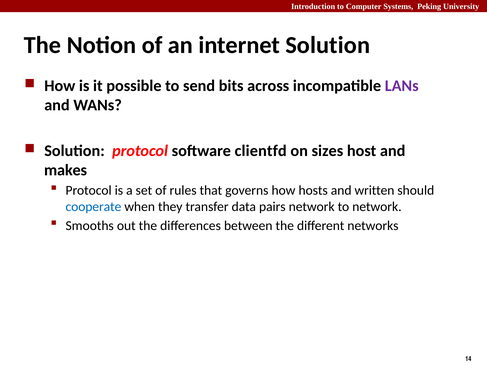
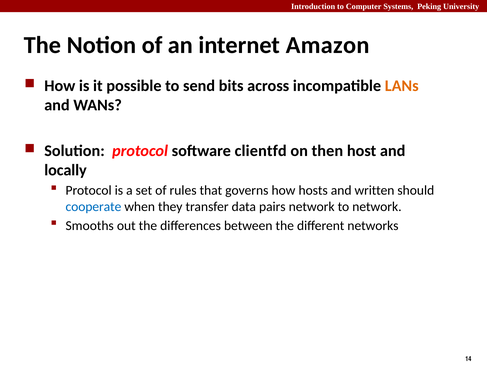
internet Solution: Solution -> Amazon (328, 45)
LANs colour: purple -> orange (402, 86)
sizes: sizes -> then (327, 151)
makes: makes -> locally (65, 170)
